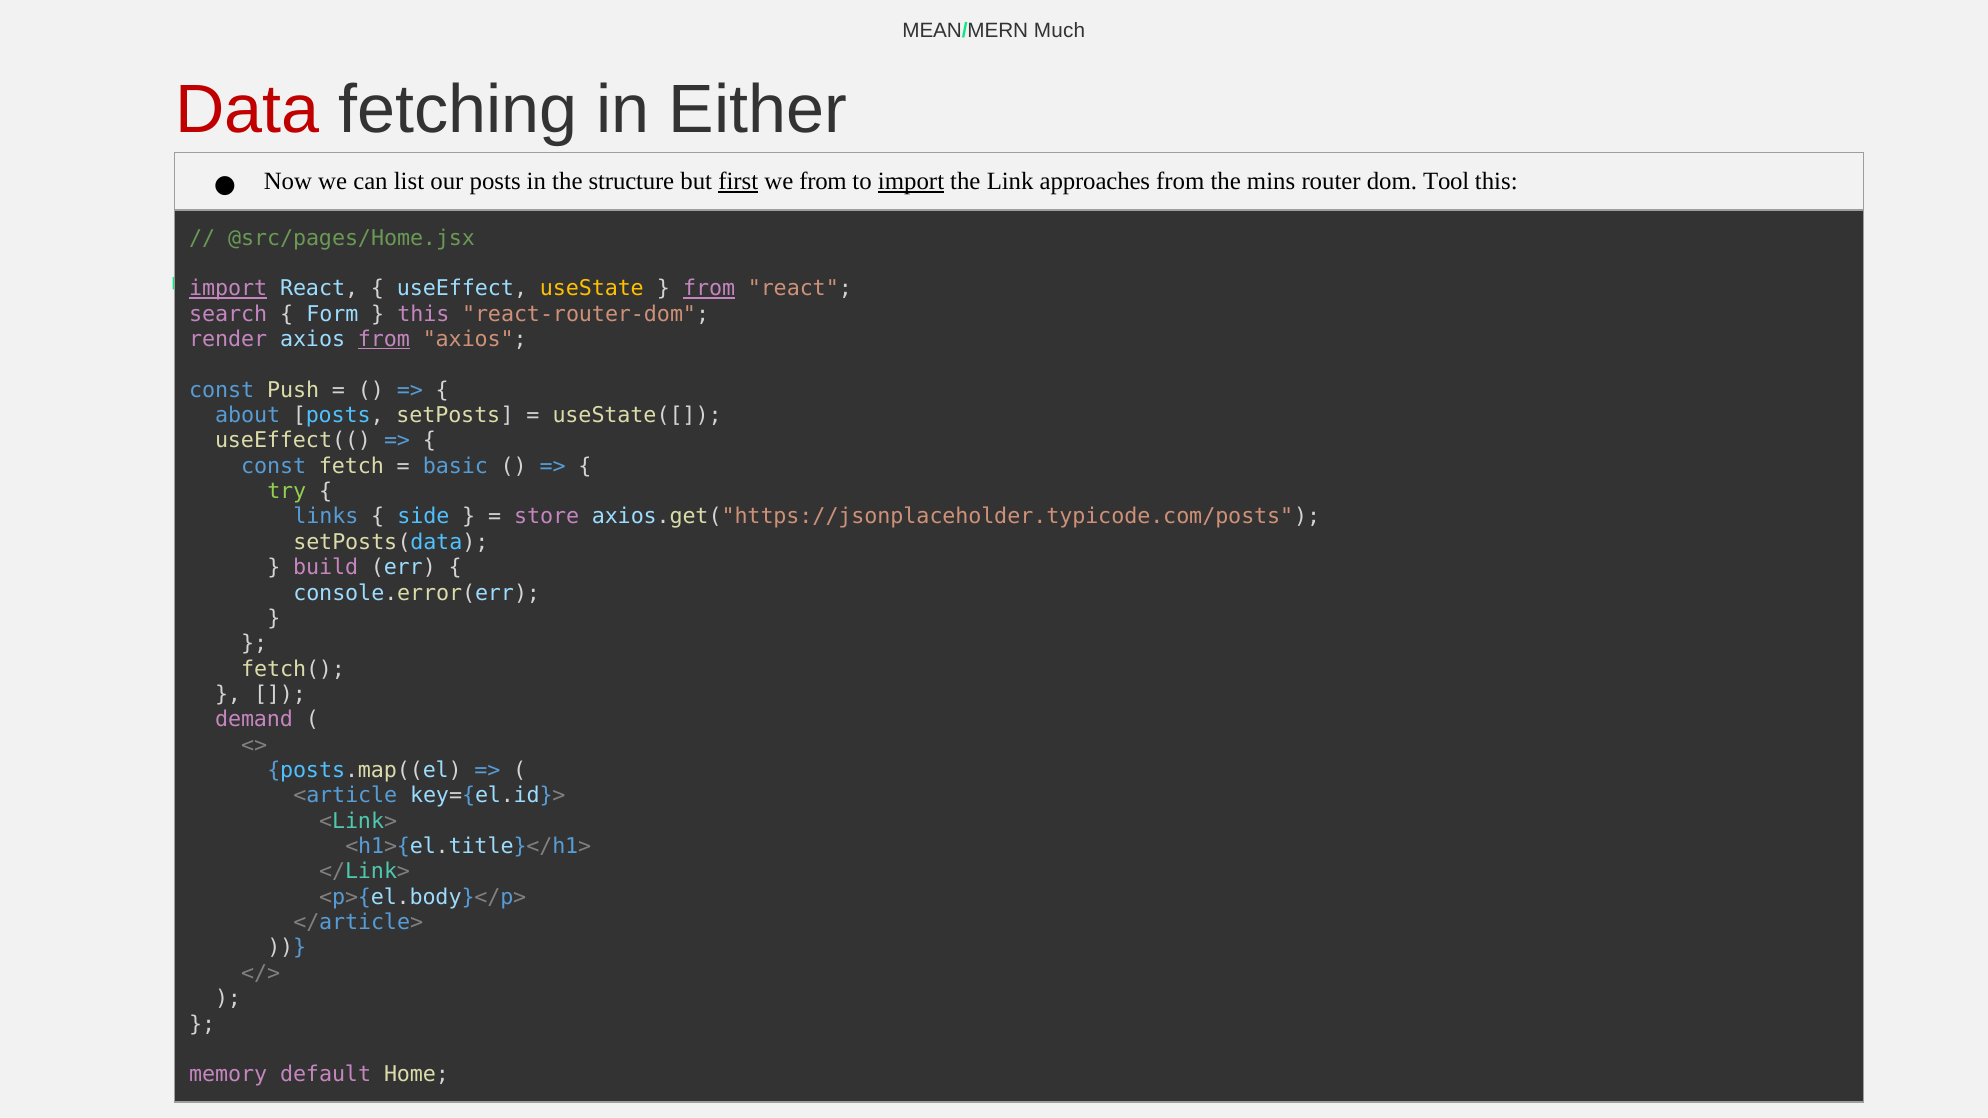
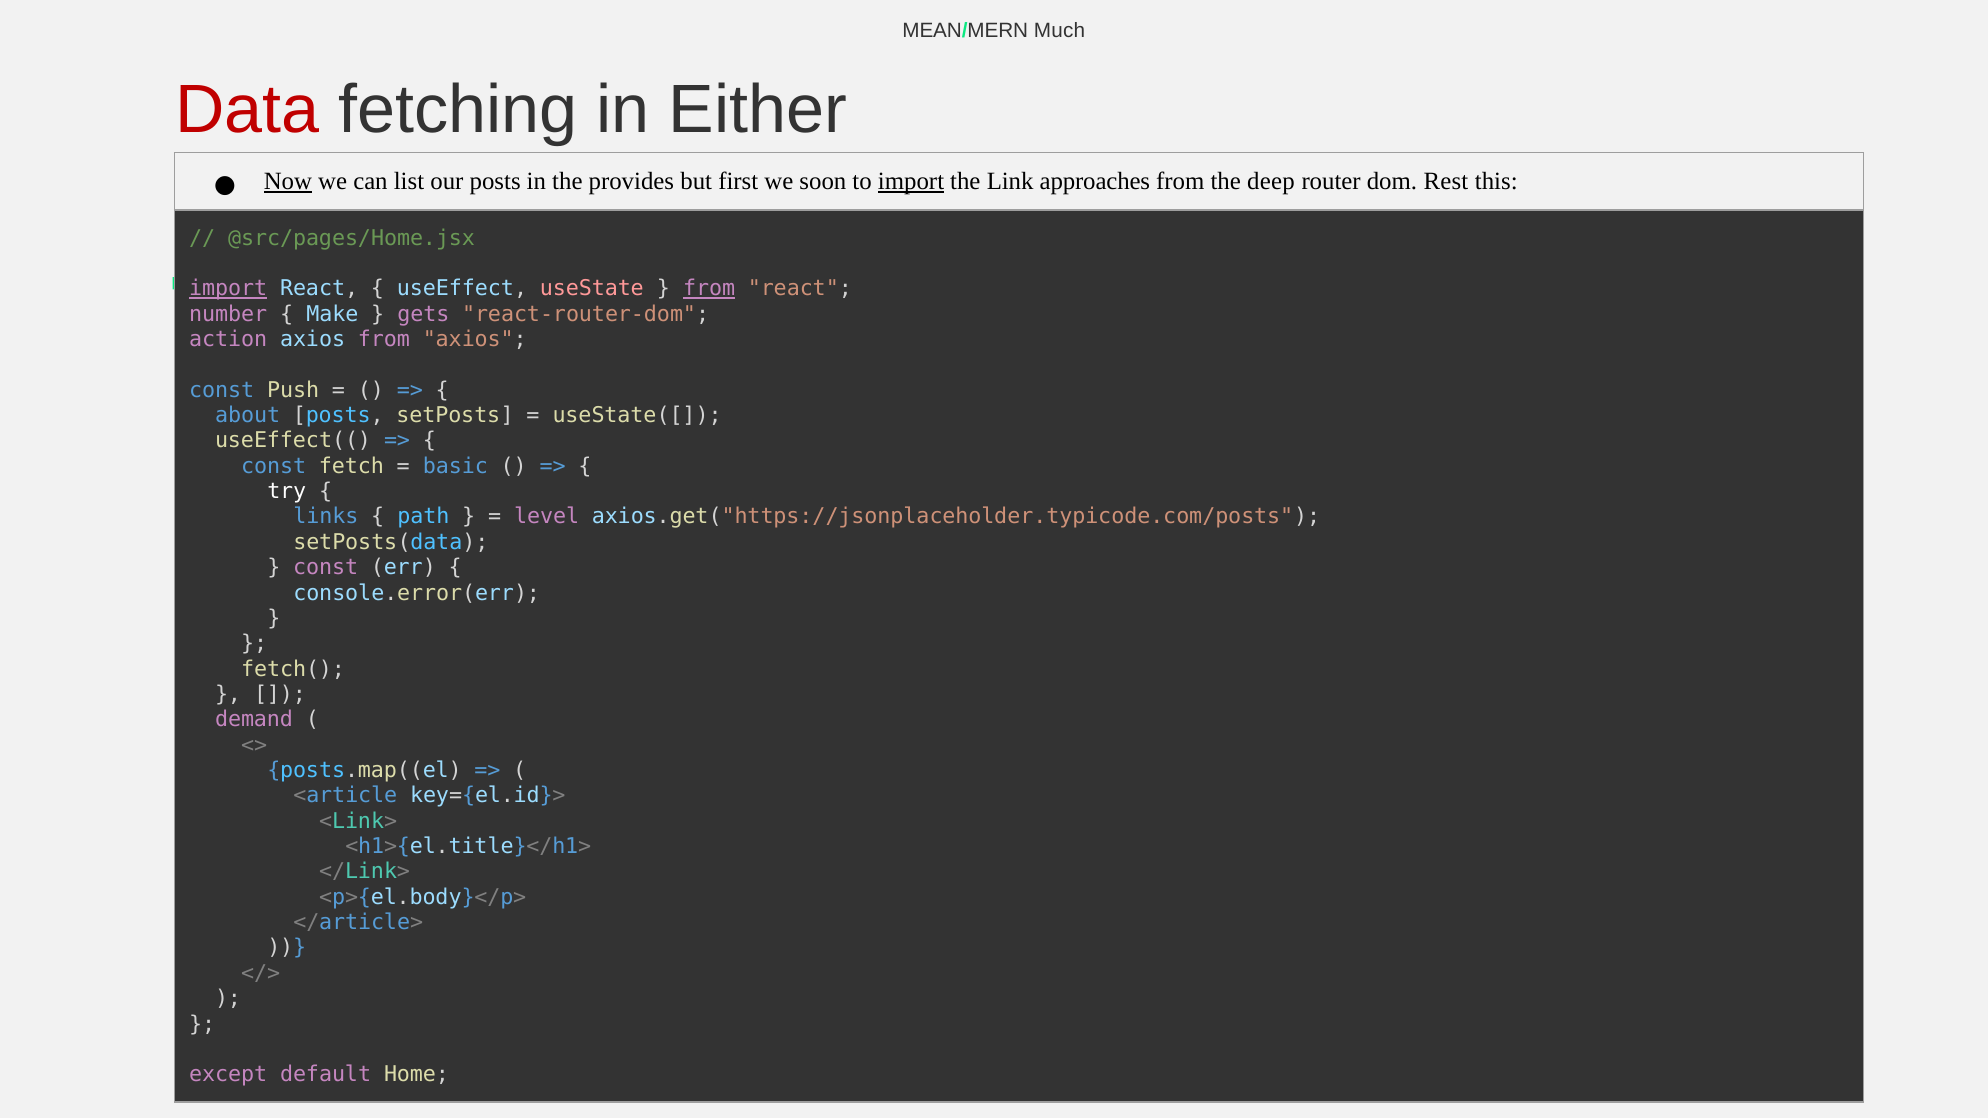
Now underline: none -> present (288, 182)
structure: structure -> provides (631, 182)
first underline: present -> none (738, 182)
we from: from -> soon (823, 182)
mins: mins -> deep (1271, 182)
Tool: Tool -> Rest (1446, 182)
useState colour: yellow -> pink (592, 289)
search: search -> number (228, 314)
Form: Form -> Make (332, 314)
this: this -> gets (423, 314)
render: render -> action (228, 339)
from underline: present -> none (384, 339)
try colour: light green -> white (287, 492)
side: side -> path (423, 517)
store: store -> level (547, 517)
build: build -> const (326, 568)
memory: memory -> except (228, 1075)
